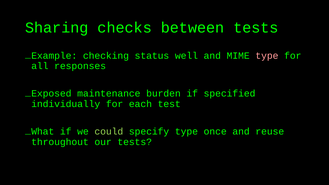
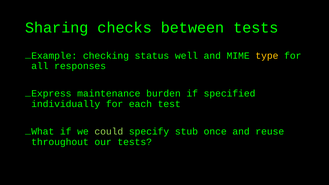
type colour: pink -> yellow (267, 56)
Exposed: Exposed -> Express (51, 94)
specify type: type -> stub (186, 132)
